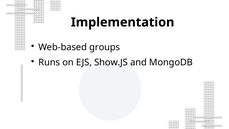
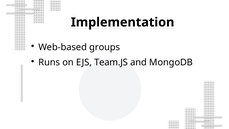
Show.JS: Show.JS -> Team.JS (111, 62)
